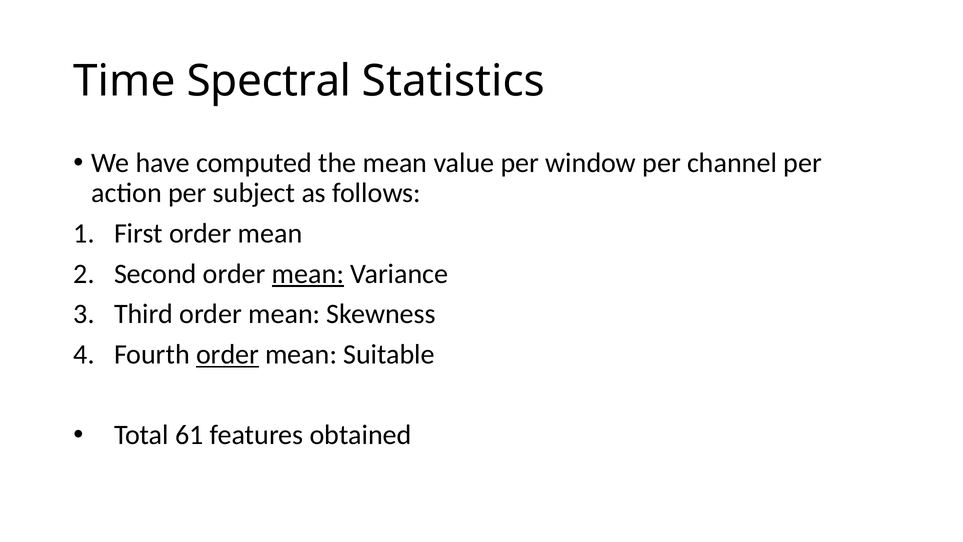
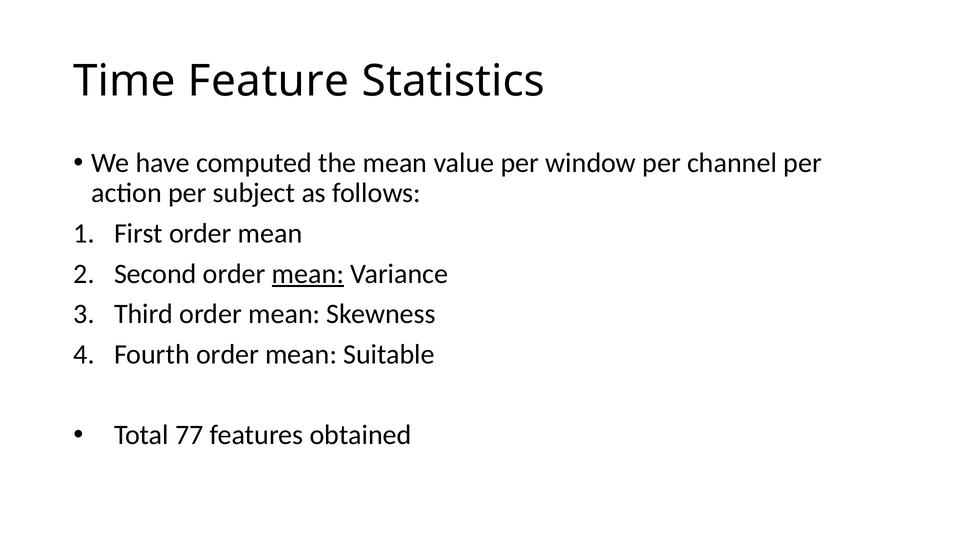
Spectral: Spectral -> Feature (268, 81)
order underline: present -> none (227, 354)
61: 61 -> 77 (189, 435)
